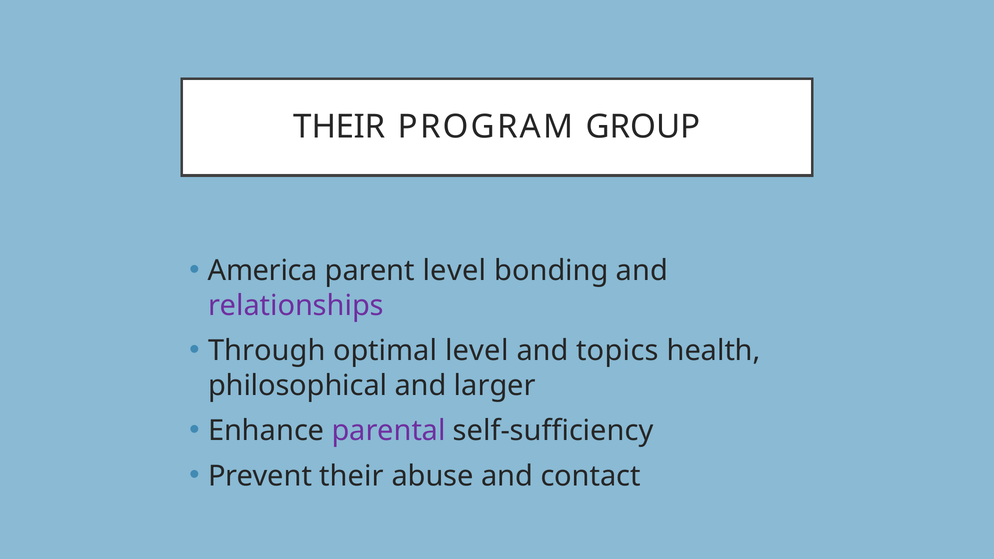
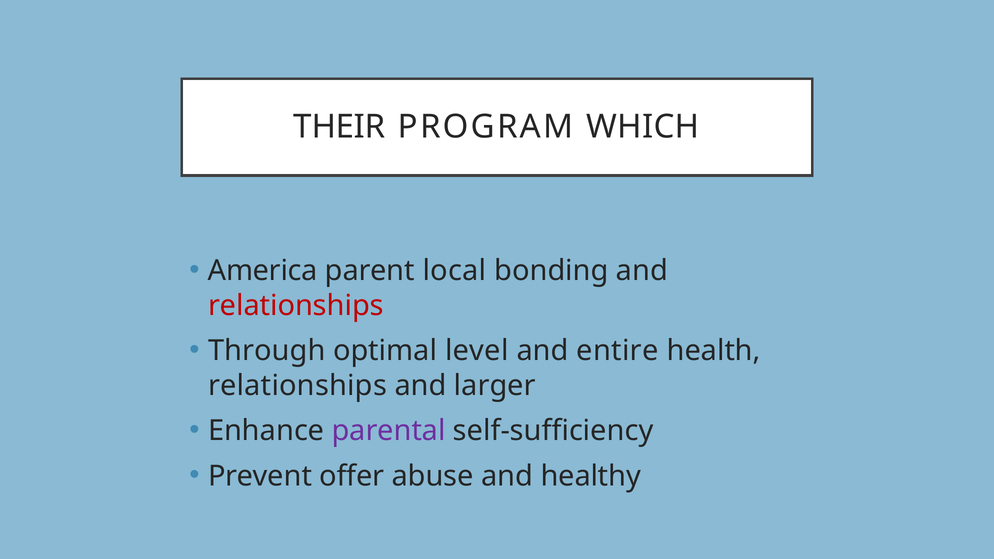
GROUP: GROUP -> WHICH (643, 127)
parent level: level -> local (454, 271)
relationships colour: purple -> red (296, 306)
topics: topics -> entire (617, 351)
philosophical: philosophical -> relationships (297, 386)
Prevent their: their -> offer (352, 476)
contact: contact -> healthy (591, 476)
